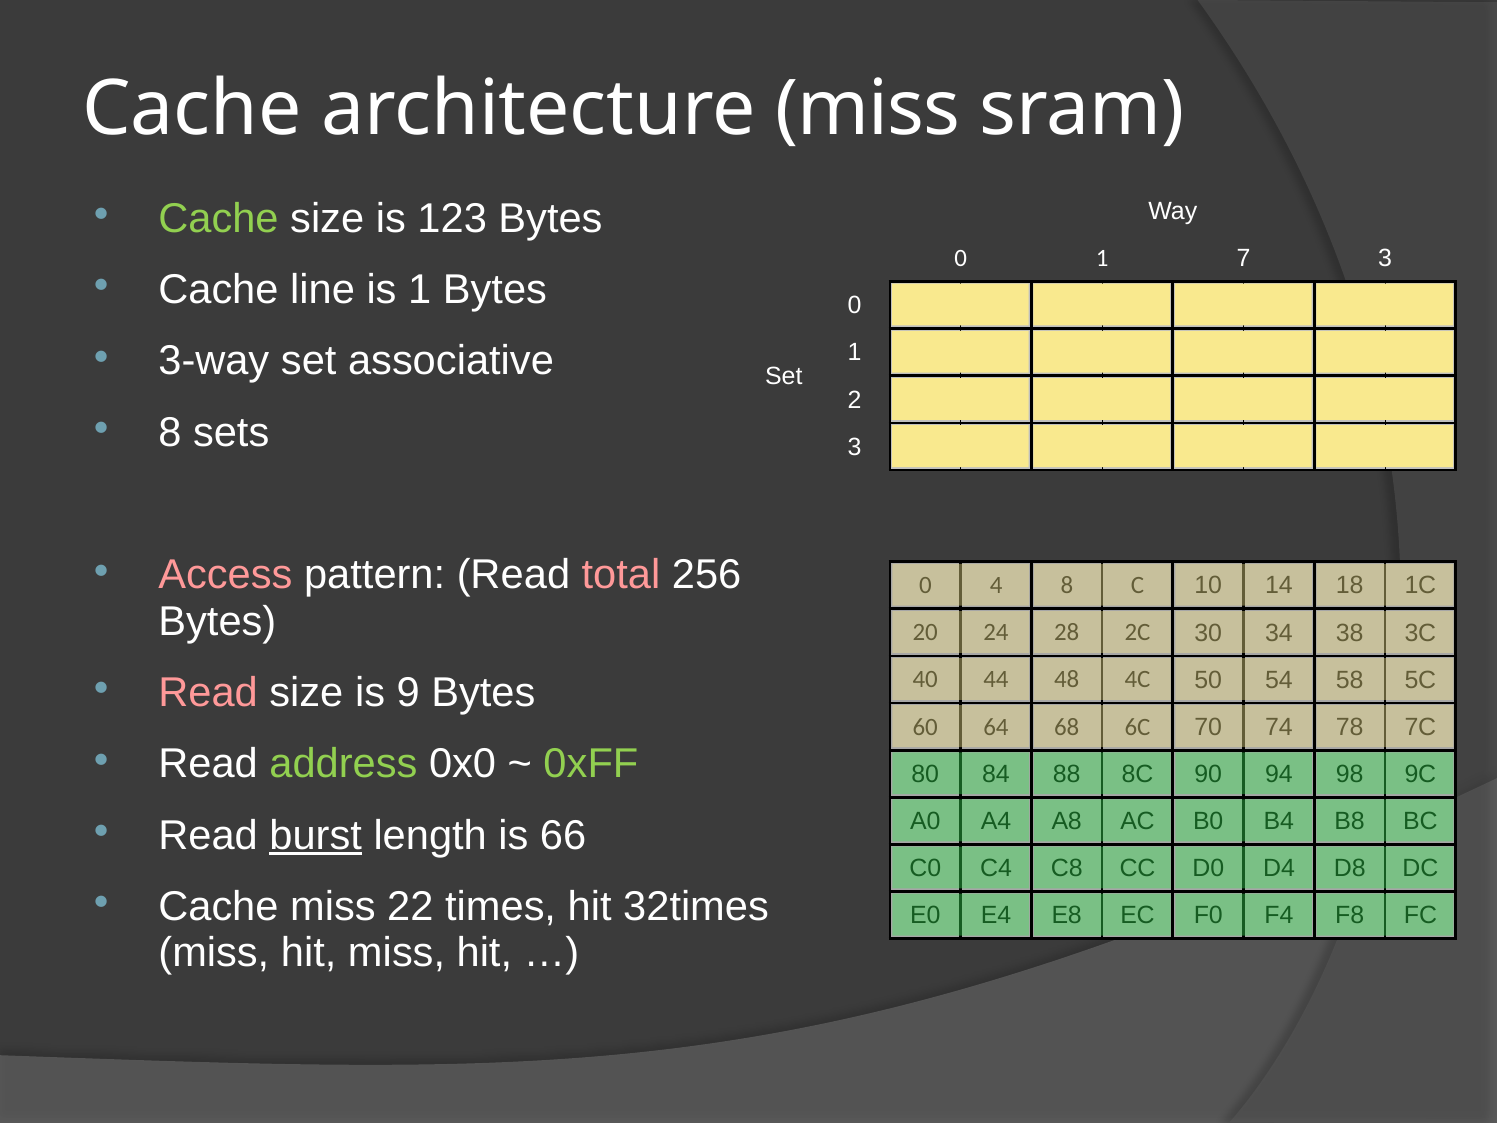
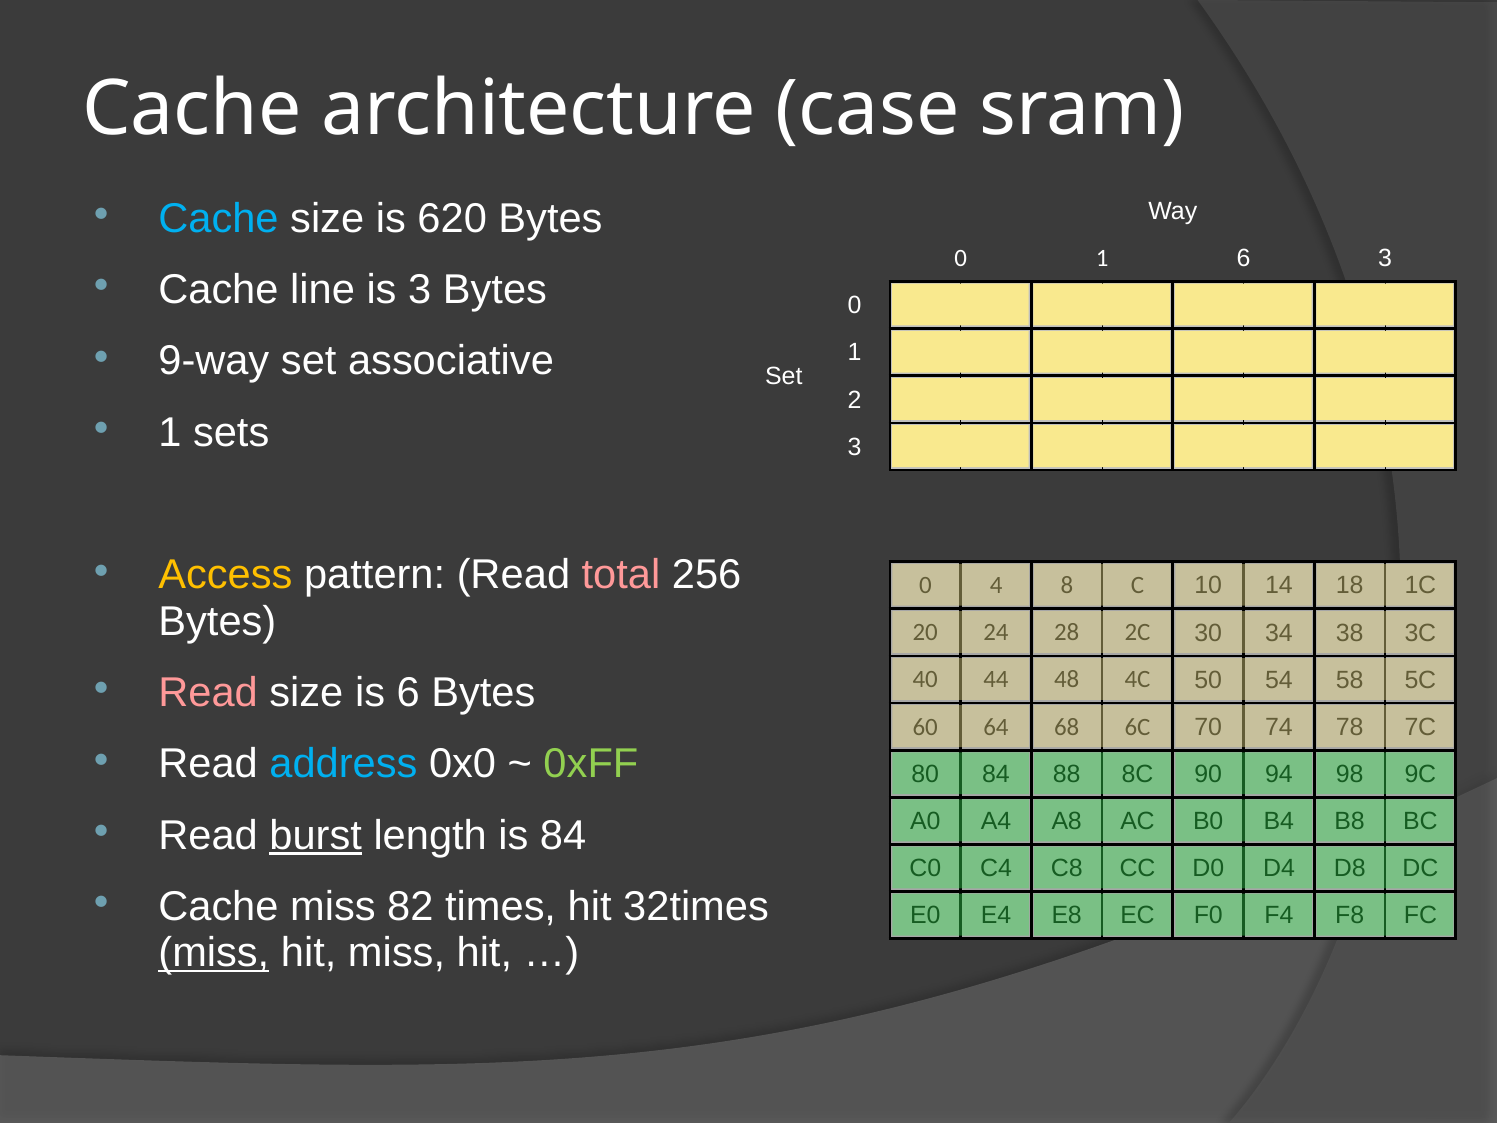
architecture miss: miss -> case (868, 109)
Cache colour: light green -> light blue (218, 218)
123: 123 -> 620 (452, 218)
1 7: 7 -> 6 (1244, 258)
is 1: 1 -> 3 (420, 290)
3-way: 3-way -> 9-way (214, 361)
8: 8 -> 1 (170, 432)
Access colour: pink -> yellow (225, 575)
is 9: 9 -> 6 (408, 693)
address colour: light green -> light blue (343, 764)
is 66: 66 -> 84 (563, 835)
22: 22 -> 82 (410, 907)
miss underline: none -> present (214, 953)
